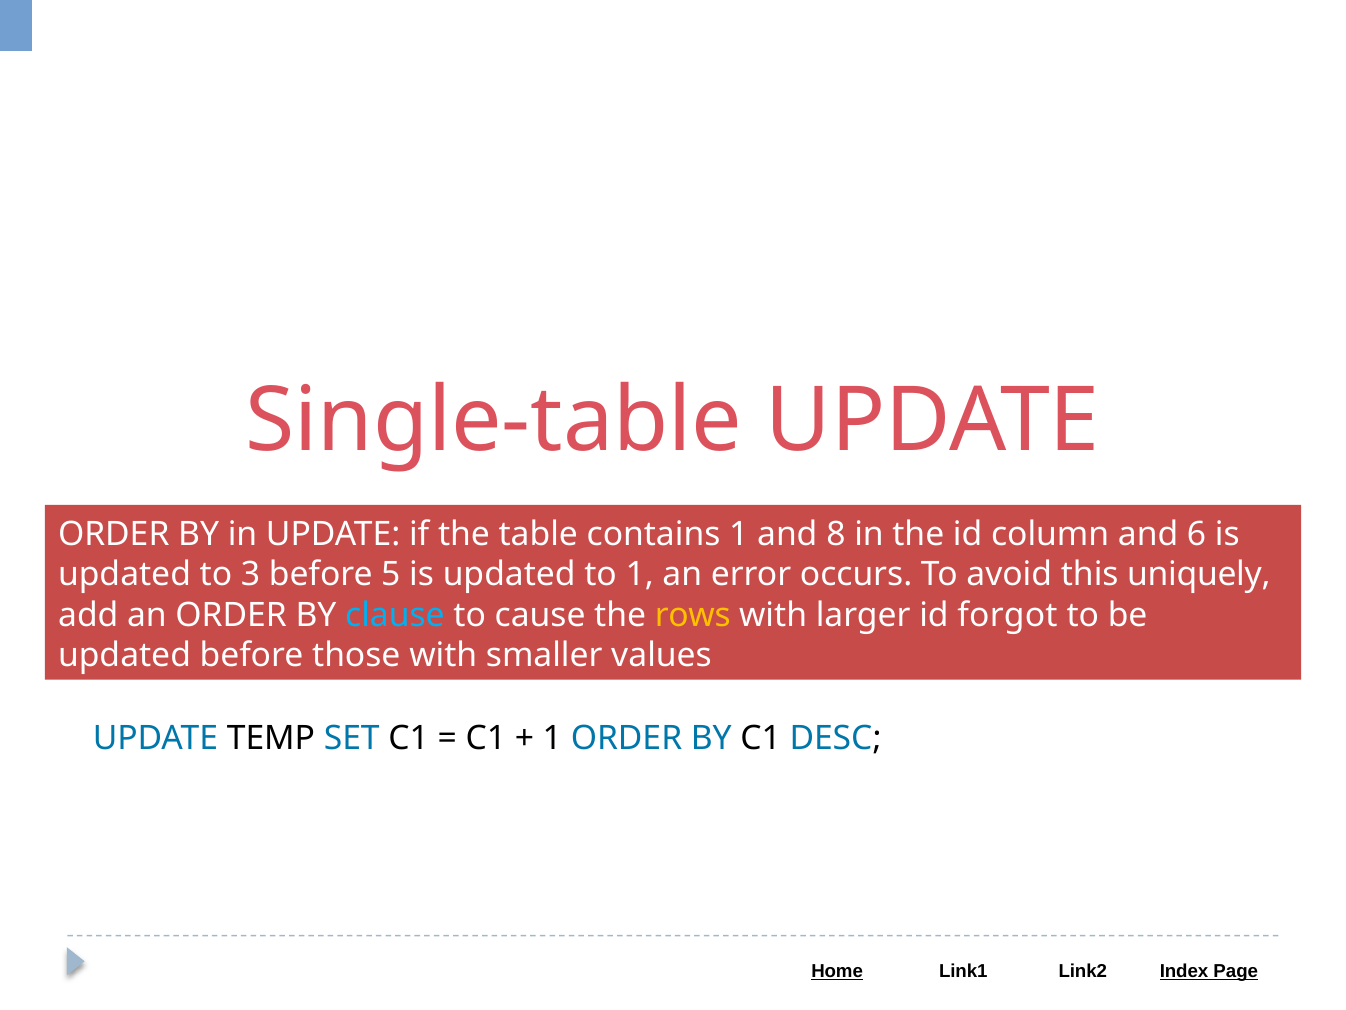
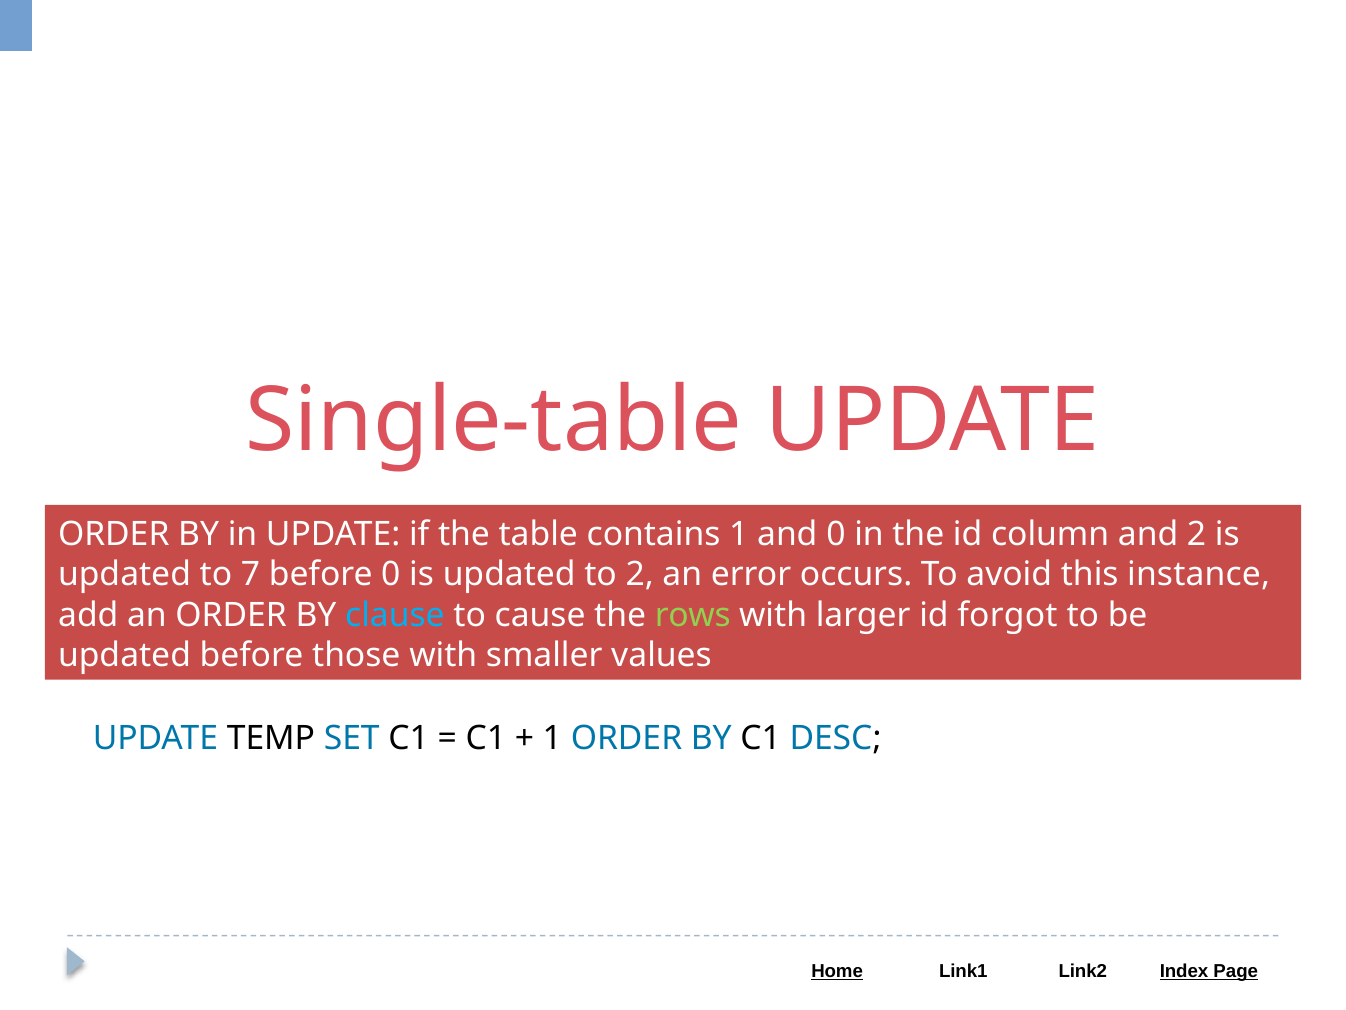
and 8: 8 -> 0 (836, 534)
and 6: 6 -> 2 (1197, 534)
3: 3 -> 7 (251, 574)
before 5: 5 -> 0 (391, 574)
to 1: 1 -> 2 (640, 574)
uniquely: uniquely -> instance (1199, 574)
rows colour: yellow -> light green (693, 615)
